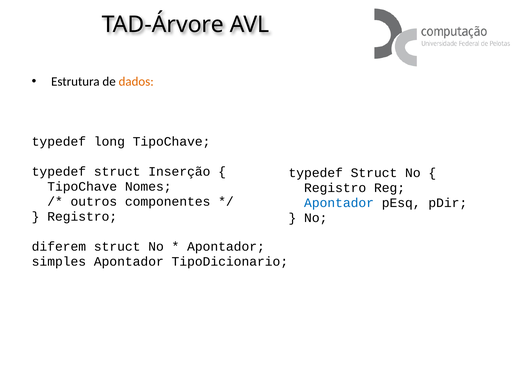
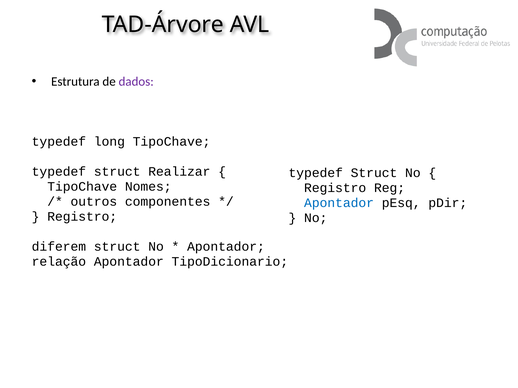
dados colour: orange -> purple (136, 82)
Inserção: Inserção -> Realizar (179, 172)
simples: simples -> relação (59, 262)
